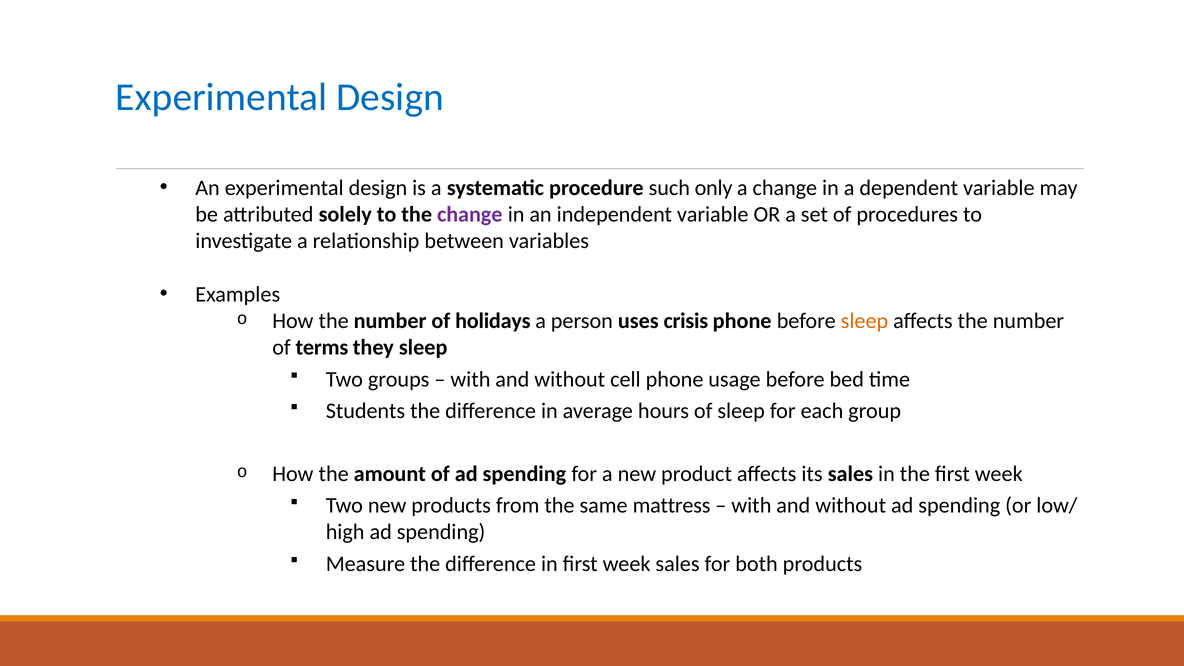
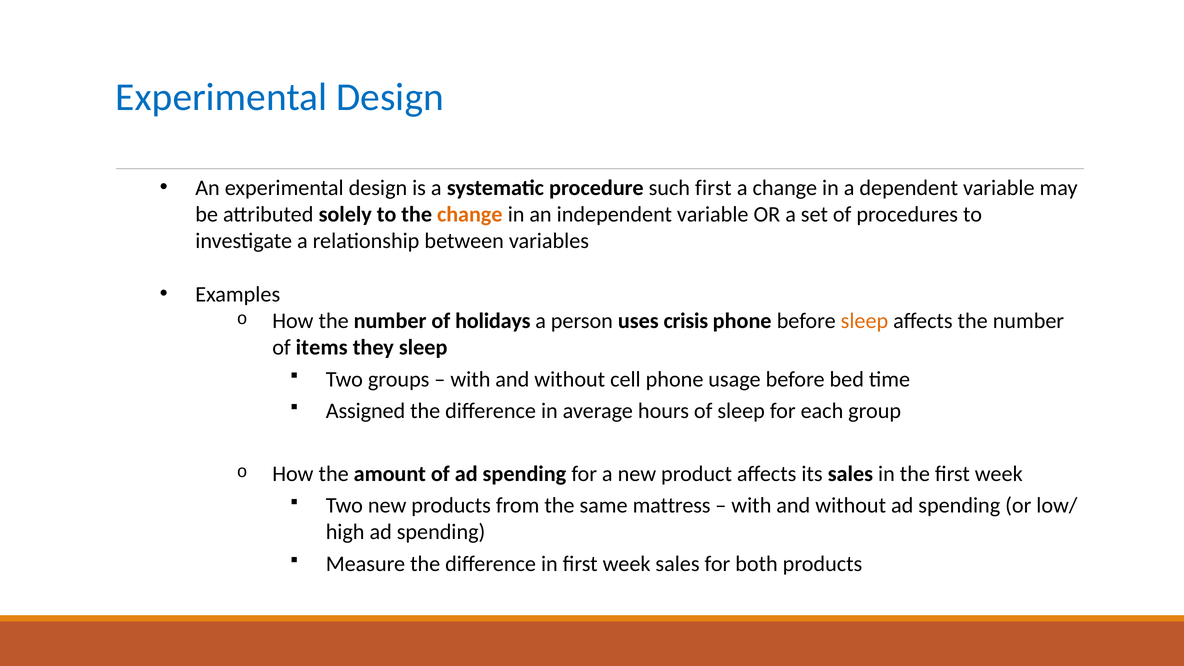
such only: only -> first (713, 188)
change colour: purple -> orange (470, 214)
terms: terms -> items (322, 348)
Students: Students -> Assigned (365, 411)
